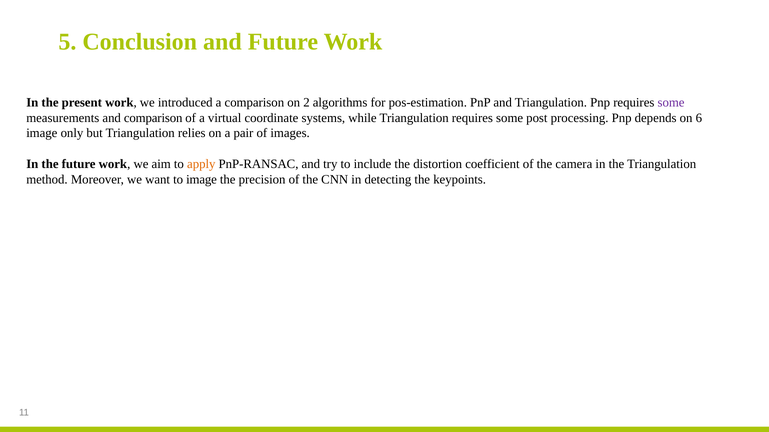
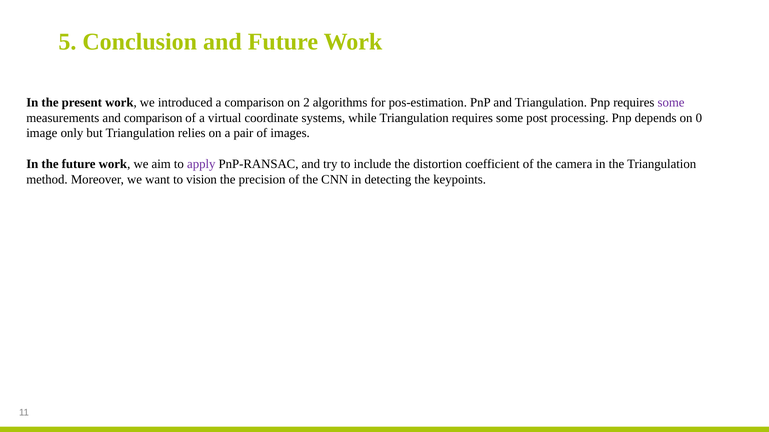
6: 6 -> 0 (699, 118)
apply colour: orange -> purple (201, 164)
to image: image -> vision (202, 180)
